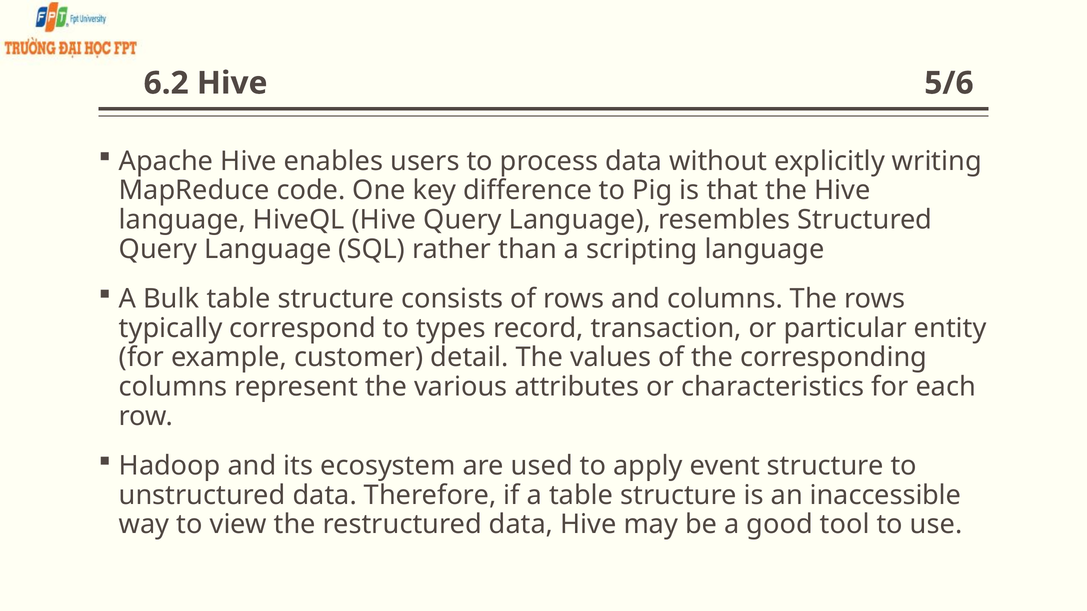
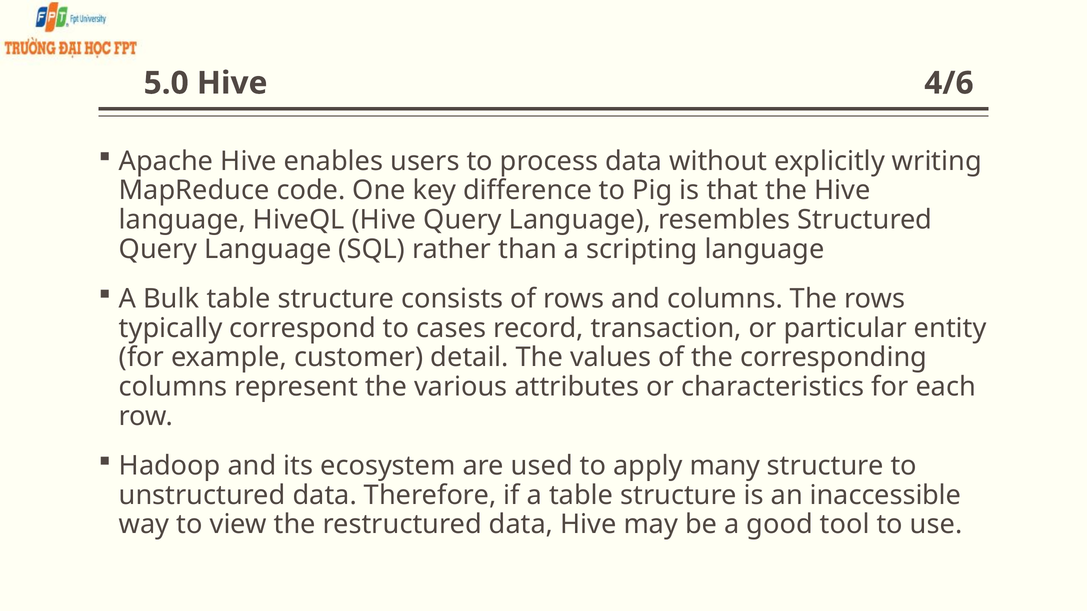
6.2: 6.2 -> 5.0 (166, 83)
5/6: 5/6 -> 4/6 (949, 83)
types: types -> cases (451, 328)
event: event -> many (725, 466)
